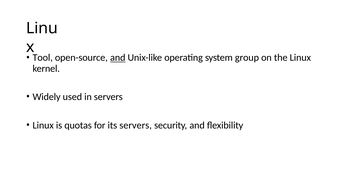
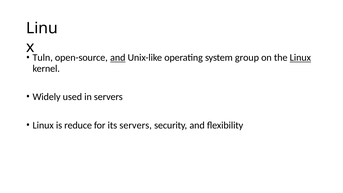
Tool: Tool -> Tuln (43, 58)
Linux underline: none -> present (300, 58)
quotas: quotas -> reduce (78, 125)
